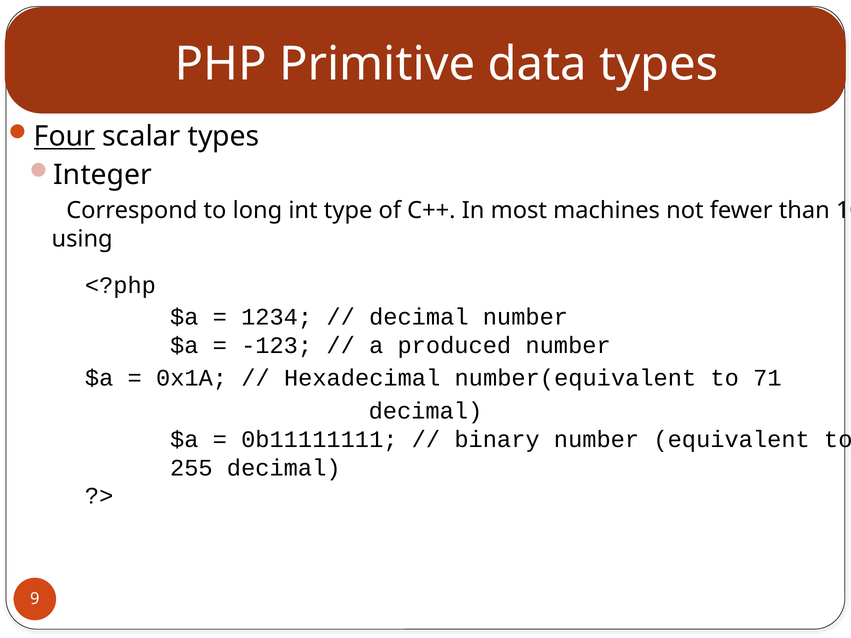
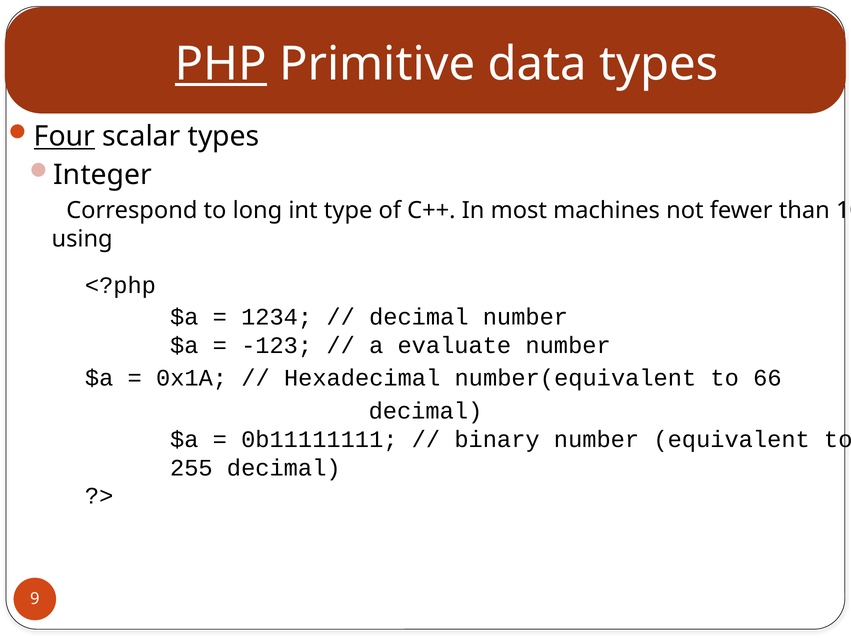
PHP underline: none -> present (221, 64)
produced: produced -> evaluate (454, 345)
71: 71 -> 66 (767, 378)
